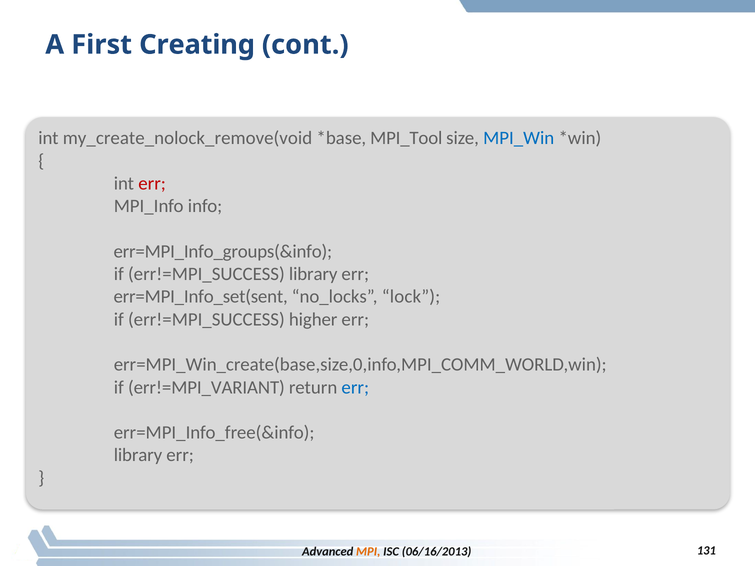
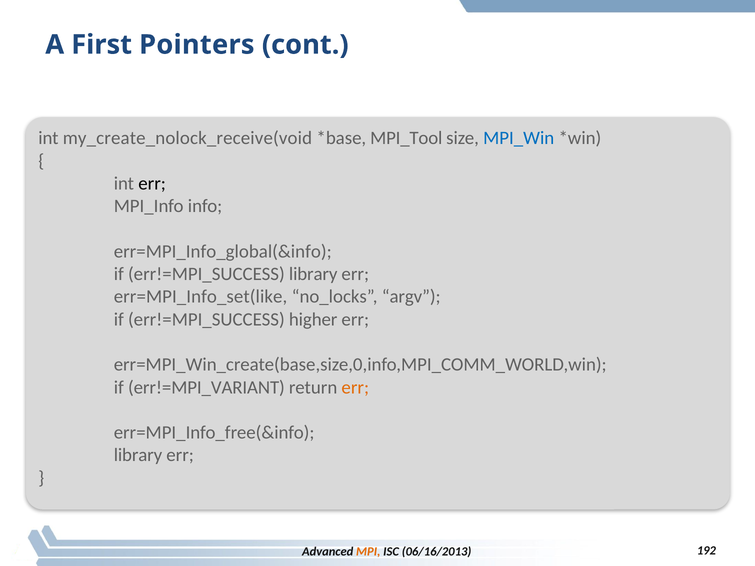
Creating: Creating -> Pointers (197, 45)
my_create_nolock_remove(void: my_create_nolock_remove(void -> my_create_nolock_receive(void (187, 138)
err colour: red -> black (152, 184)
err=MPI_Info_groups(&info: err=MPI_Info_groups(&info -> err=MPI_Info_global(&info (223, 252)
err=MPI_Info_set(sent: err=MPI_Info_set(sent -> err=MPI_Info_set(like (200, 297)
lock: lock -> argv (411, 297)
err colour: blue -> orange (355, 387)
131: 131 -> 192 (706, 551)
